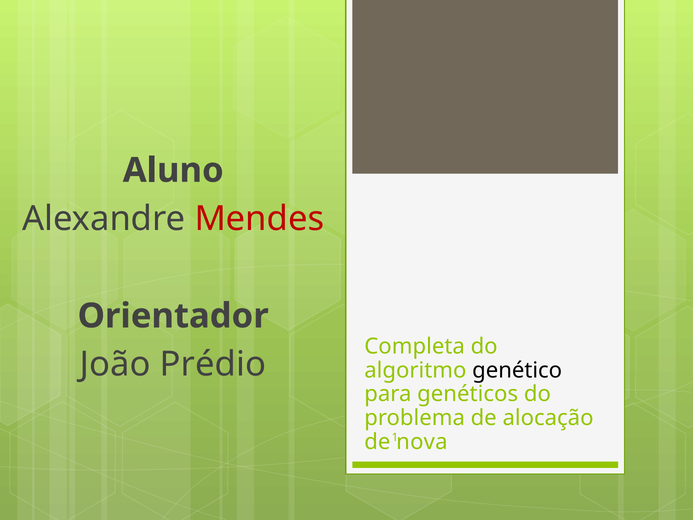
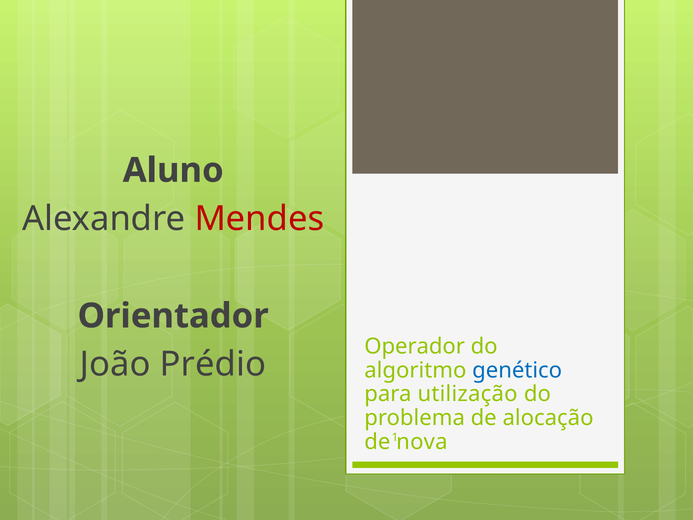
Completa: Completa -> Operador (415, 346)
genético colour: black -> blue (517, 370)
genéticos: genéticos -> utilização (468, 394)
